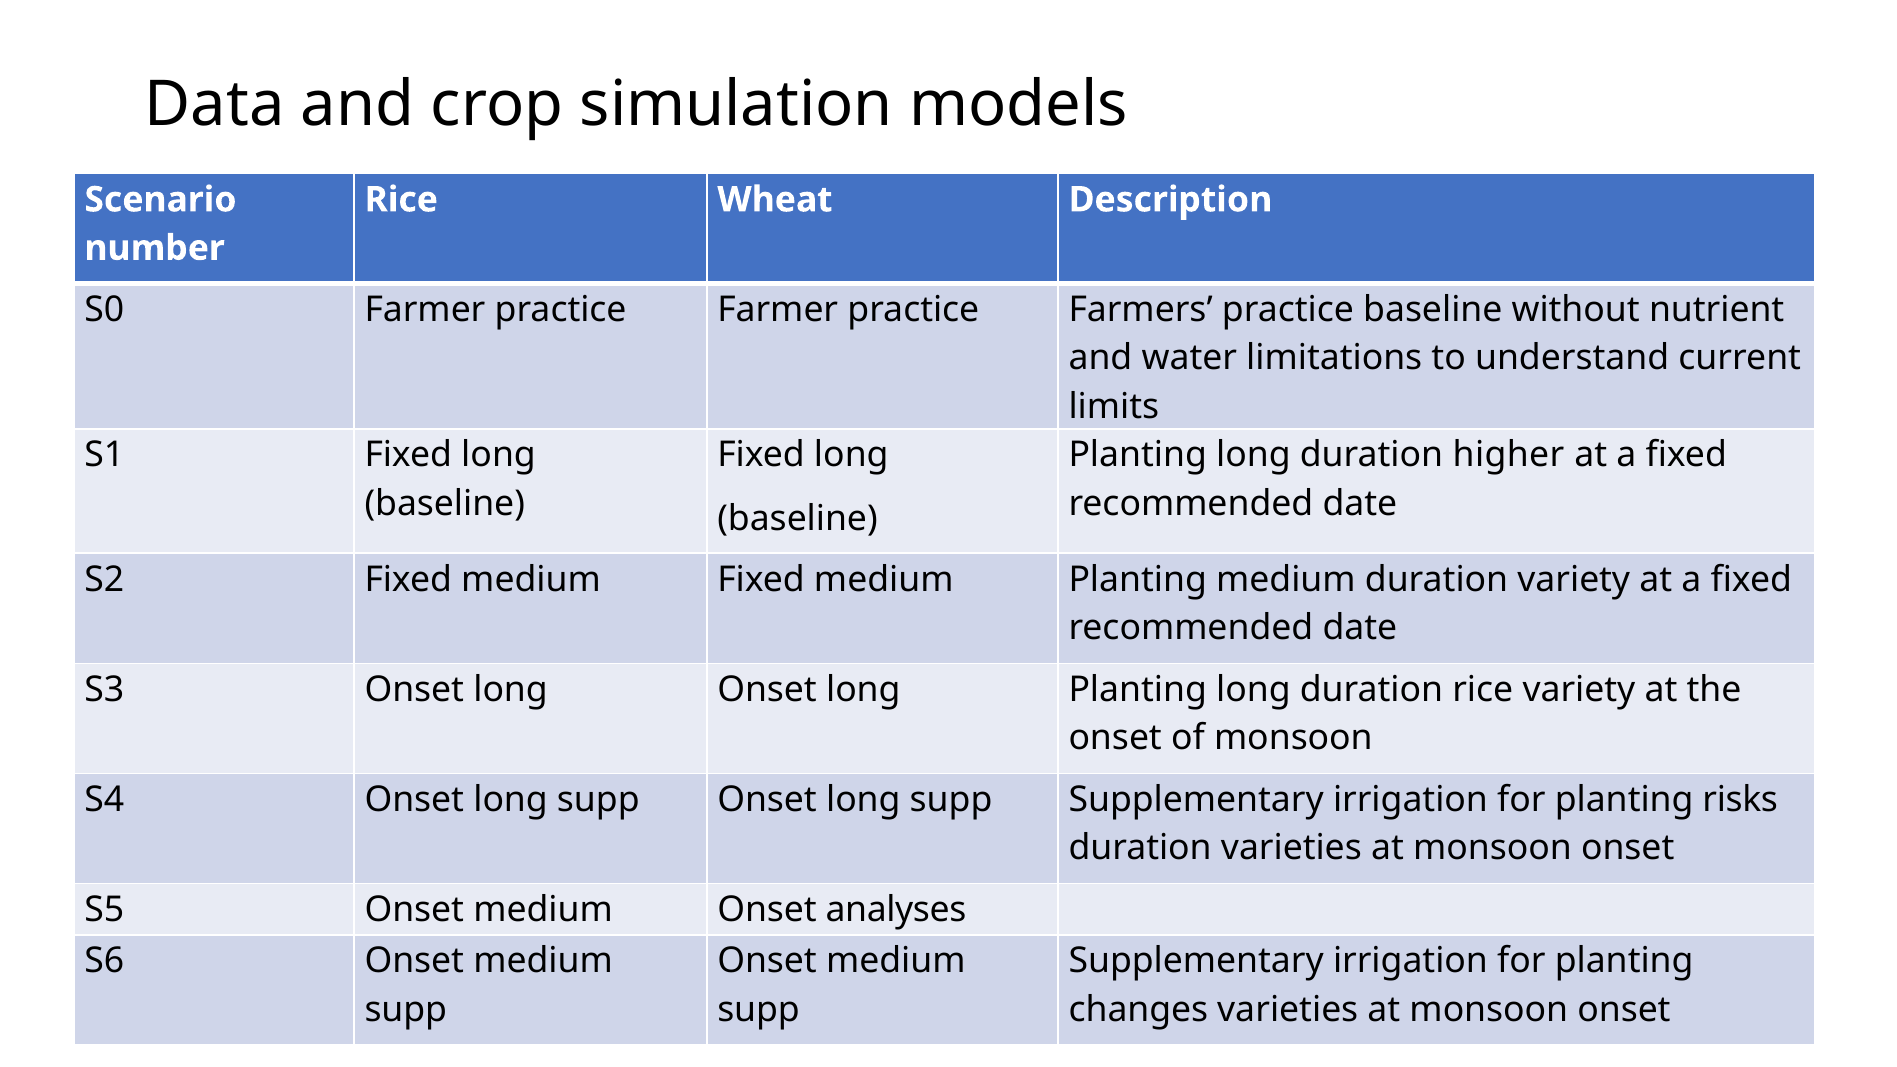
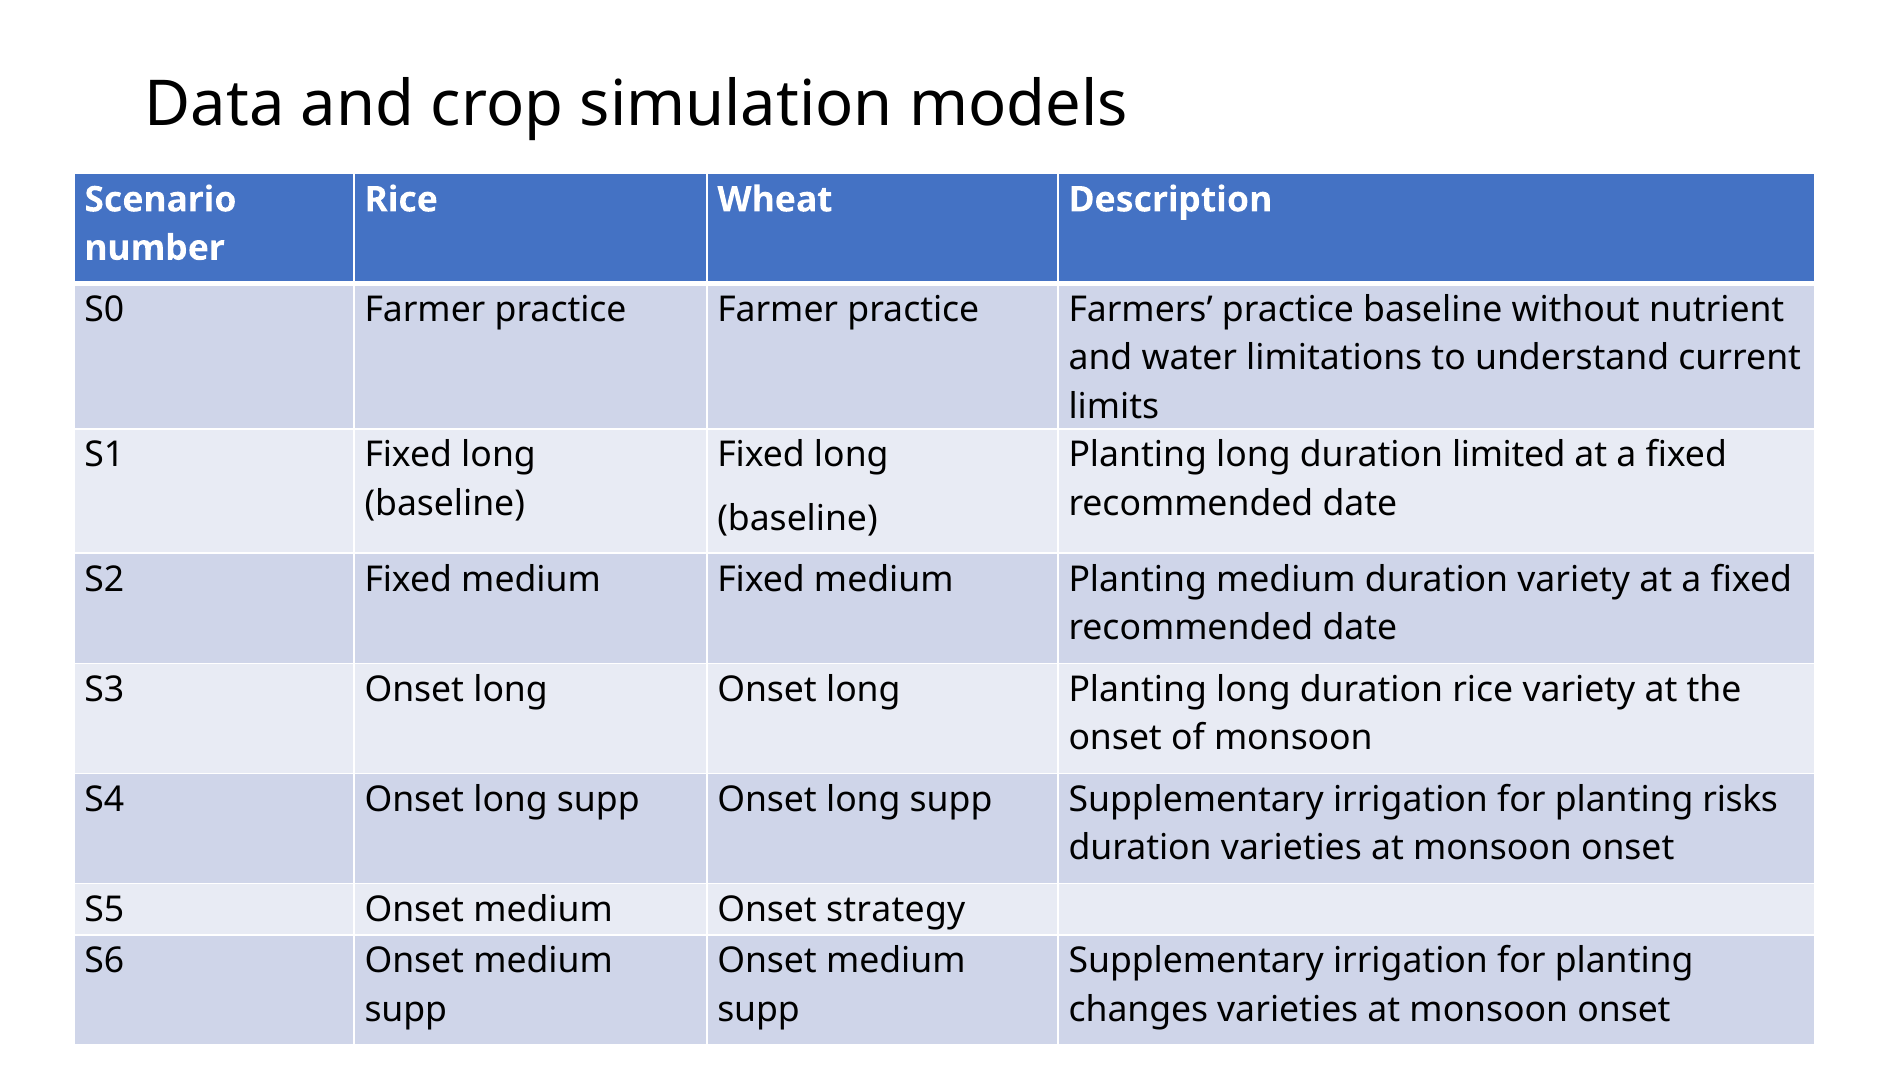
higher: higher -> limited (1509, 455)
analyses: analyses -> strategy (896, 910)
